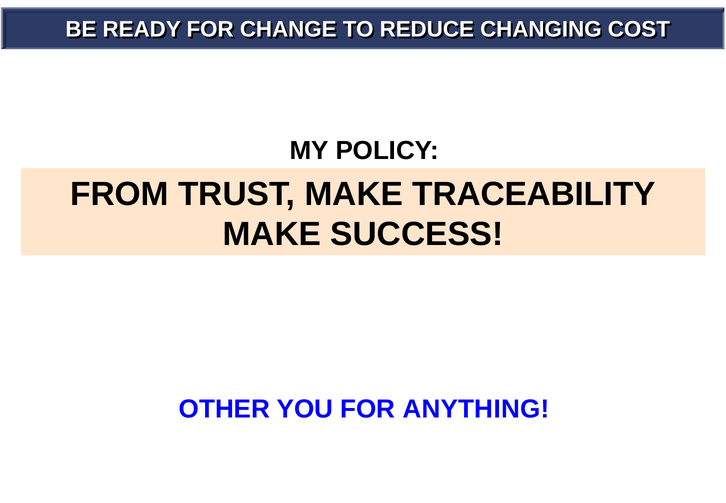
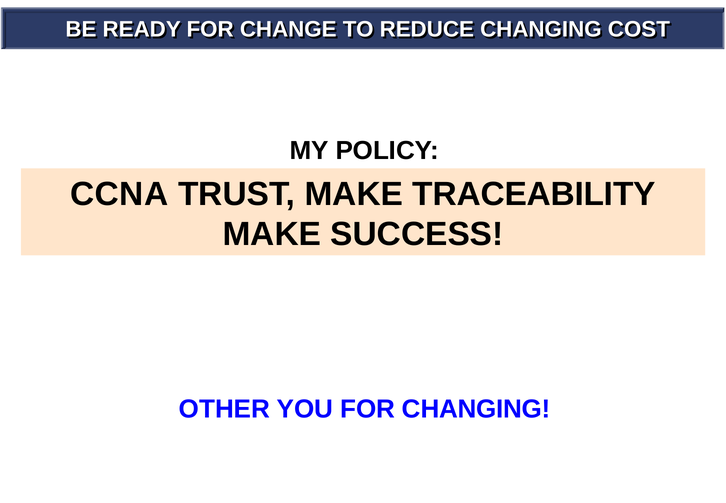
FROM: FROM -> CCNA (119, 194)
FOR ANYTHING: ANYTHING -> CHANGING (476, 409)
